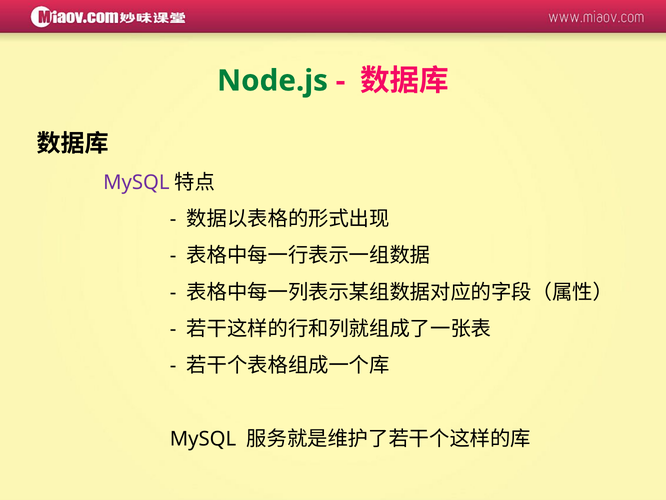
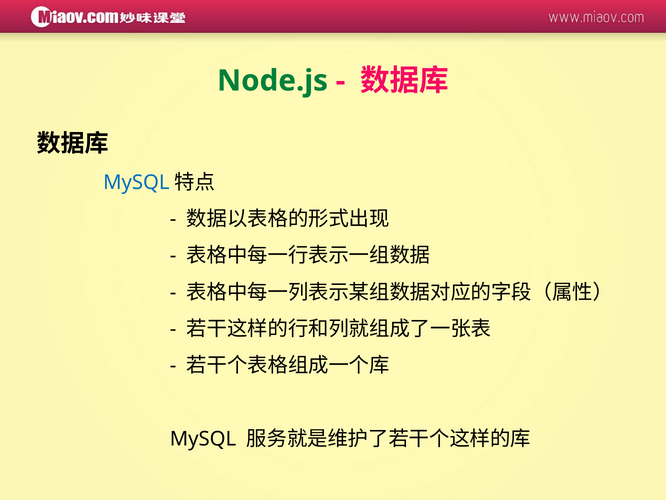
MySQL colour: purple -> blue (136, 182)
